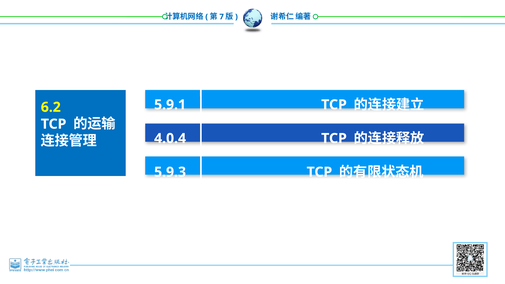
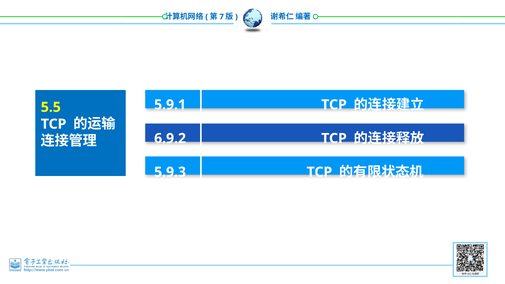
6.2: 6.2 -> 5.5 (51, 107)
4.0.4: 4.0.4 -> 6.9.2 (170, 138)
